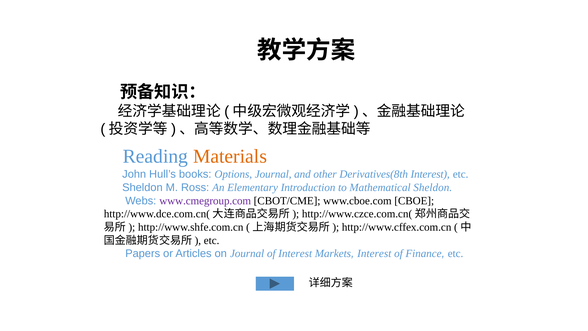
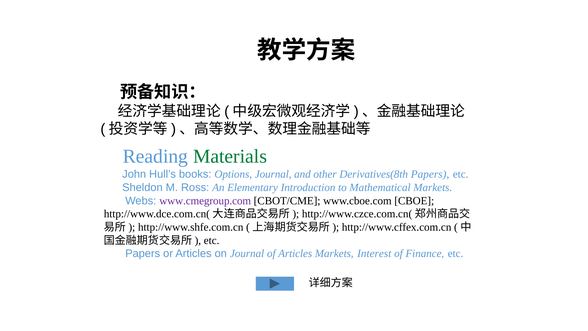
Materials colour: orange -> green (230, 156)
Derivatives(8th Interest: Interest -> Papers (430, 174)
Mathematical Sheldon: Sheldon -> Markets (433, 187)
of Interest: Interest -> Articles (295, 253)
